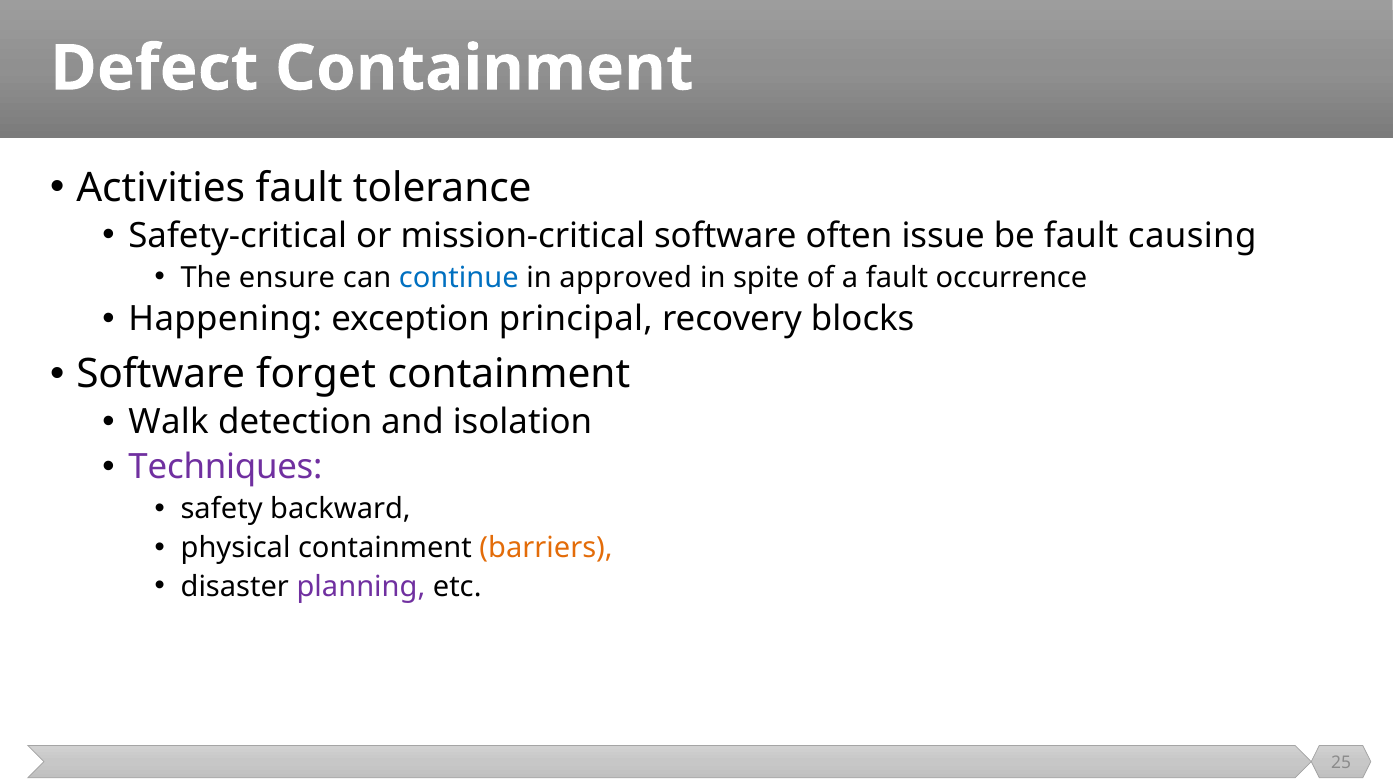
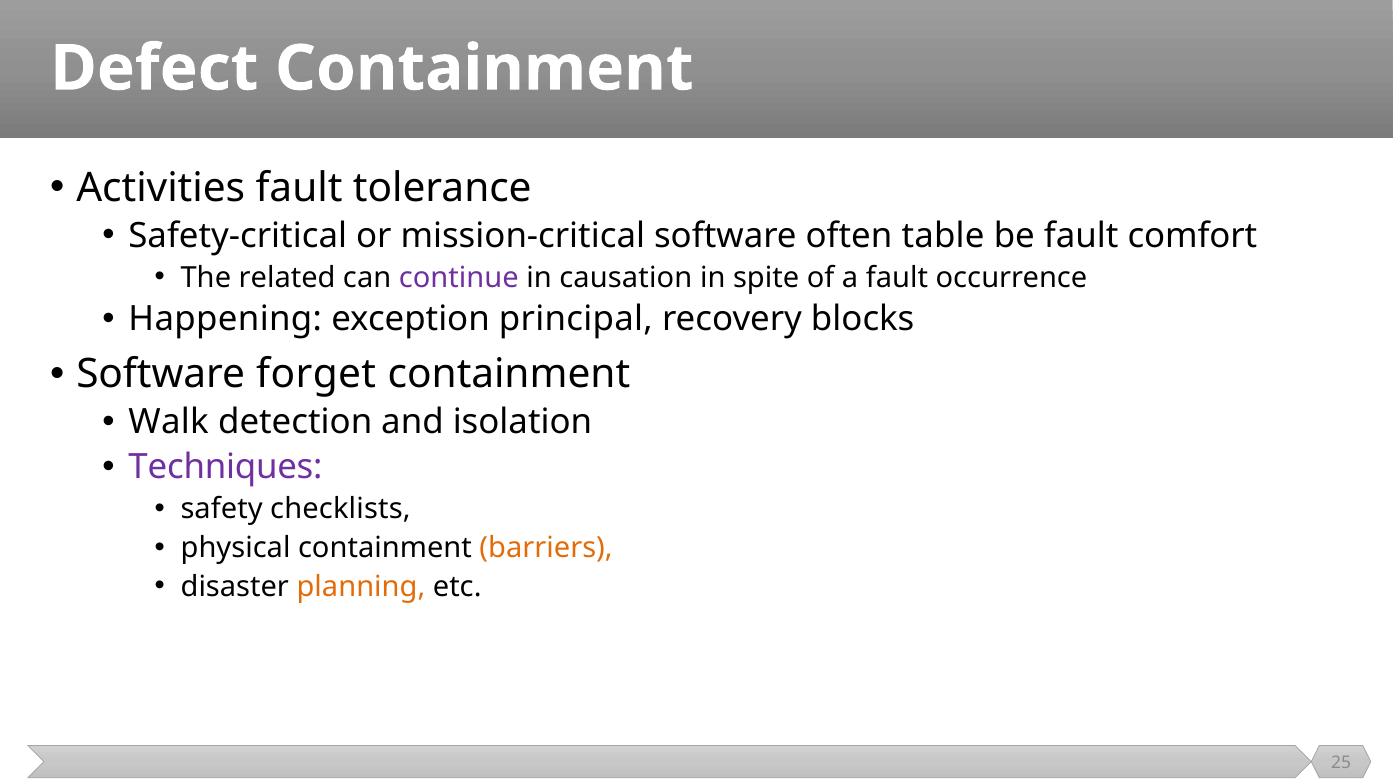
issue: issue -> table (943, 236)
causing: causing -> comfort (1192, 236)
ensure: ensure -> related (287, 277)
continue colour: blue -> purple (459, 277)
approved: approved -> causation (626, 277)
backward: backward -> checklists (340, 509)
planning colour: purple -> orange (361, 586)
